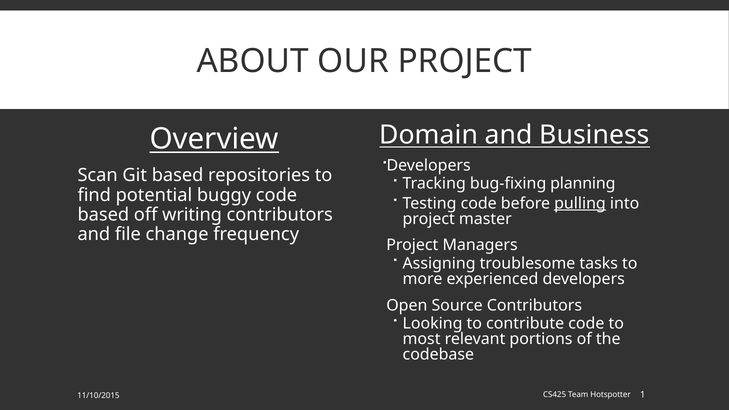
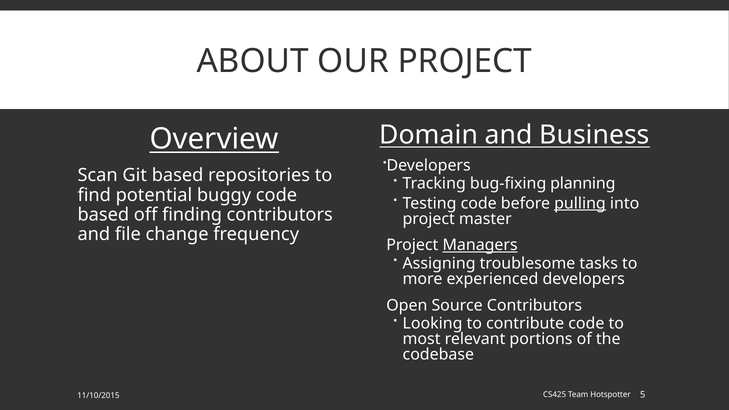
writing: writing -> finding (192, 215)
Managers underline: none -> present (480, 245)
1: 1 -> 5 (643, 395)
